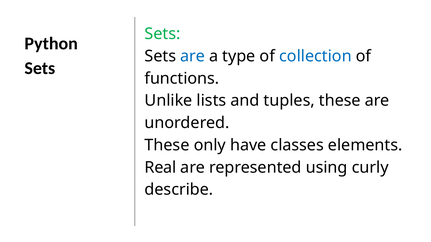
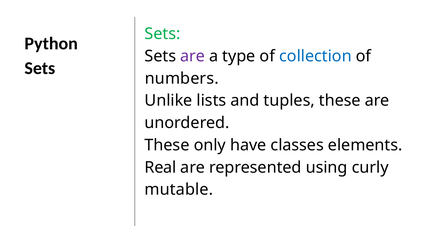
are colour: blue -> purple (193, 56)
functions: functions -> numbers (182, 79)
describe: describe -> mutable (179, 190)
